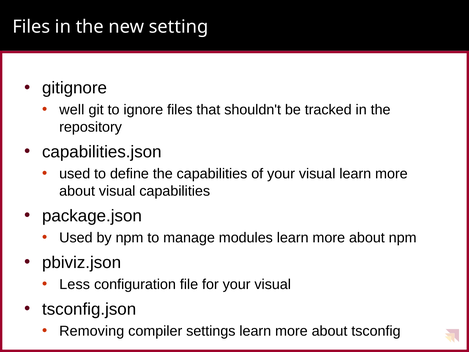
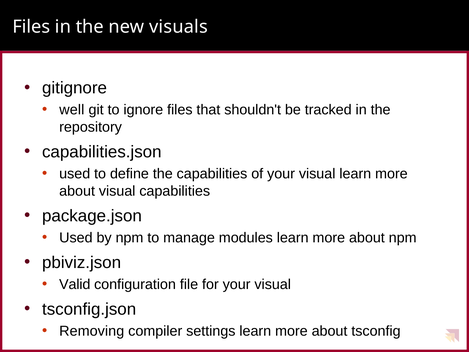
setting: setting -> visuals (179, 27)
Less: Less -> Valid (75, 284)
